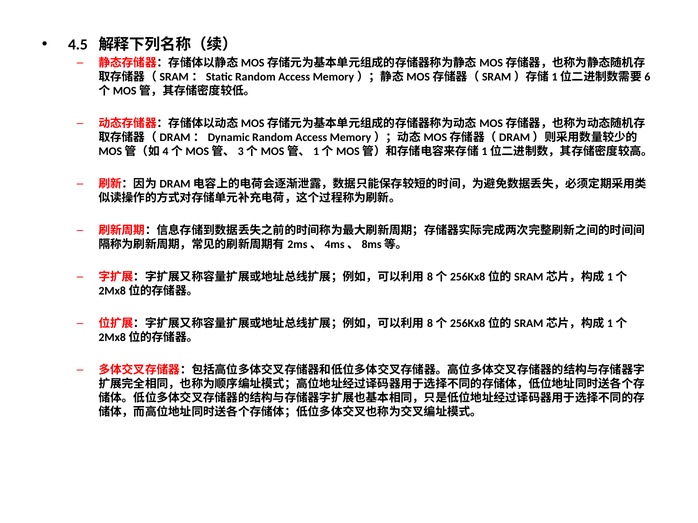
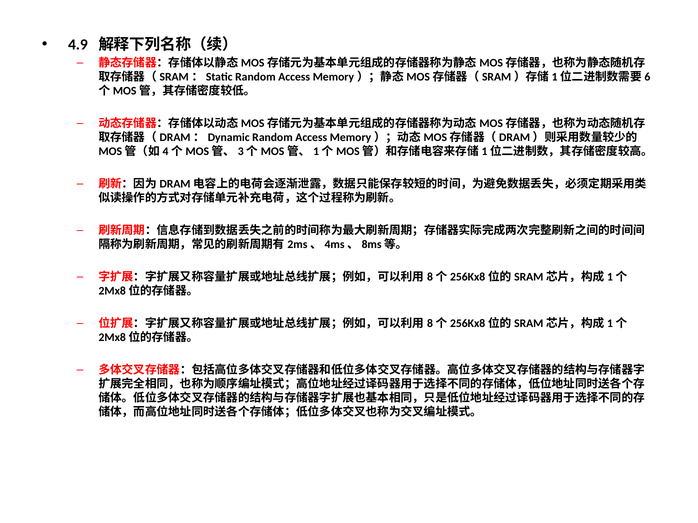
4.5: 4.5 -> 4.9 (78, 45)
